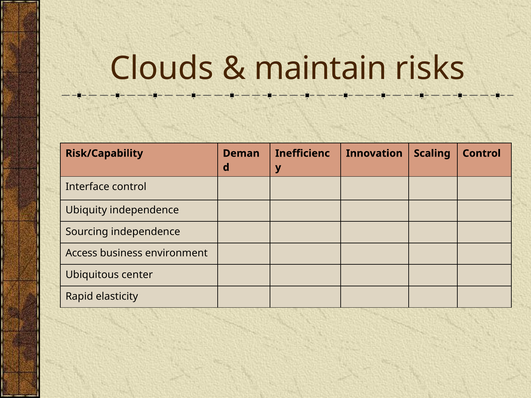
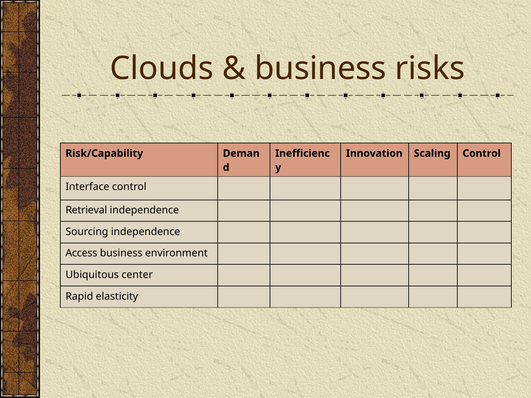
maintain: maintain -> business (320, 69)
Ubiquity: Ubiquity -> Retrieval (86, 210)
